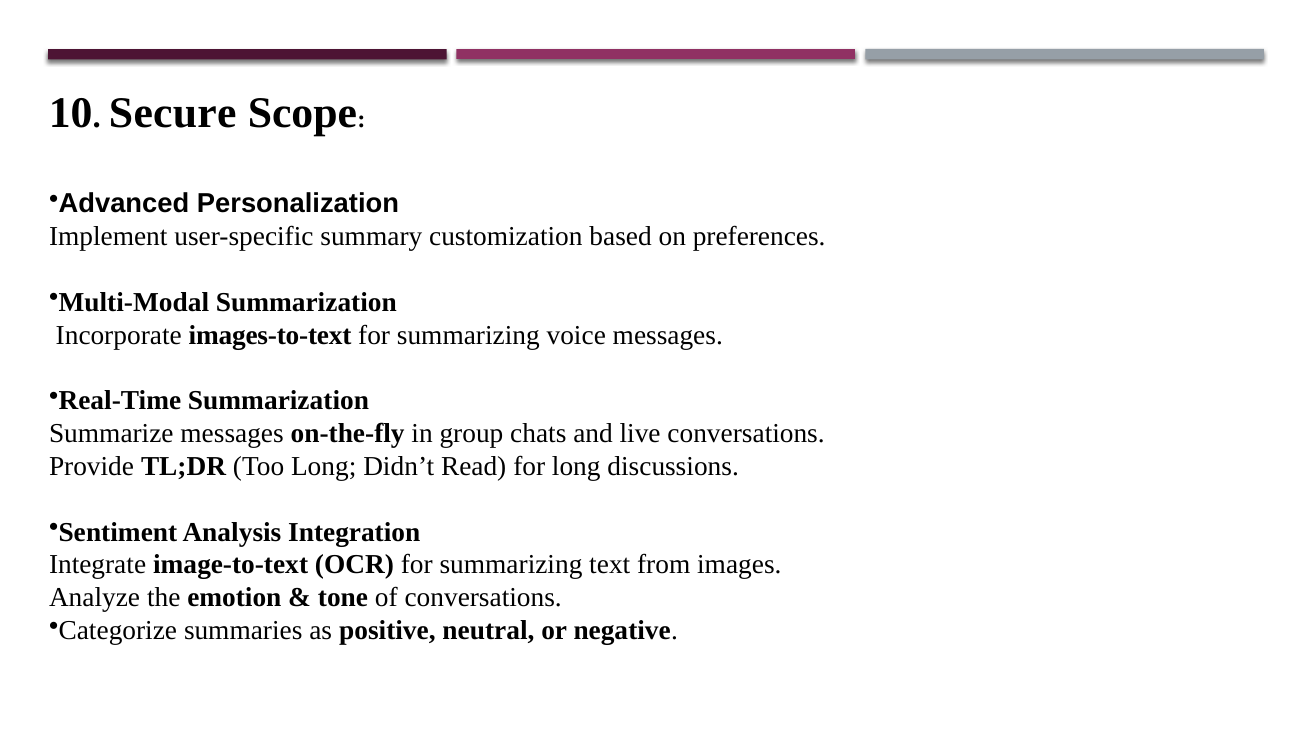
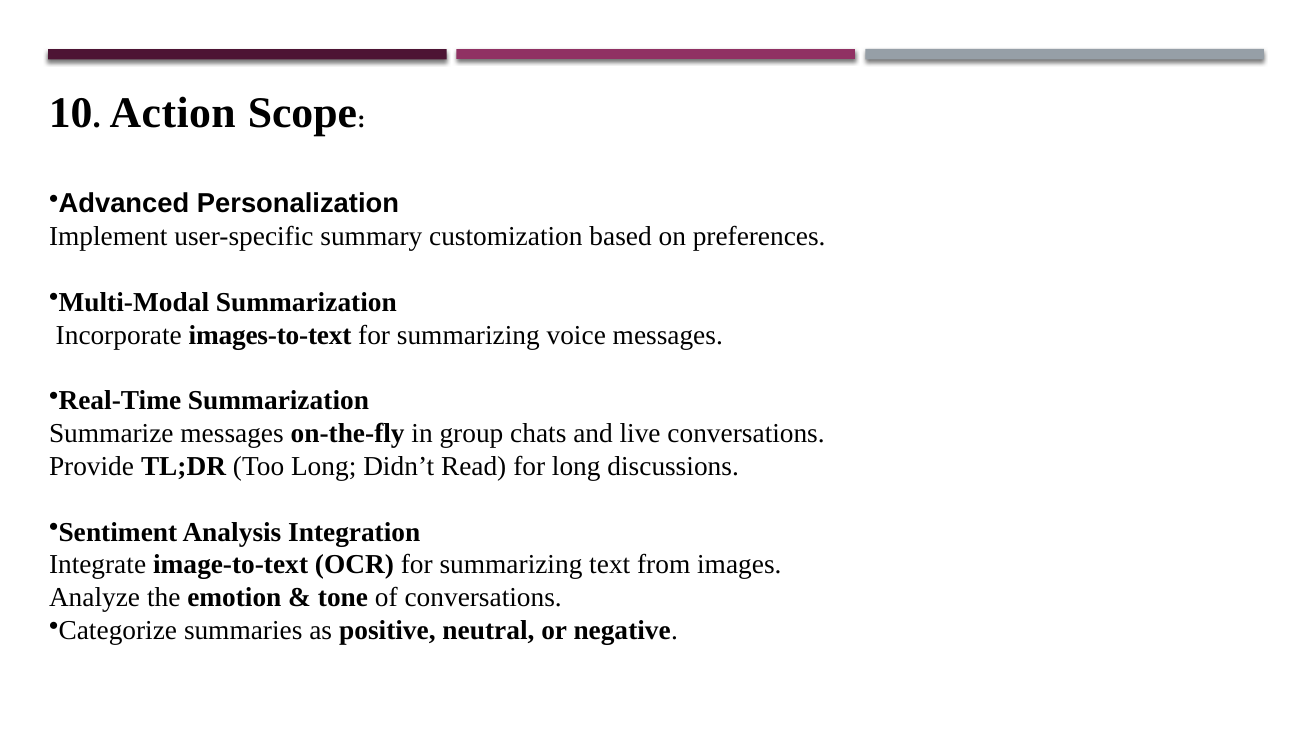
Secure: Secure -> Action (173, 113)
